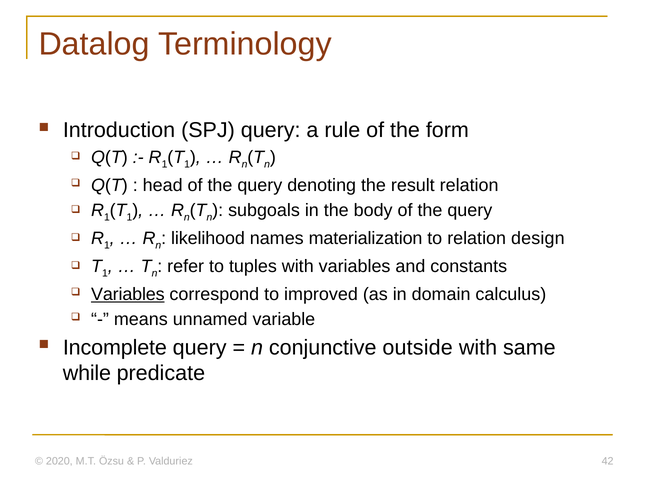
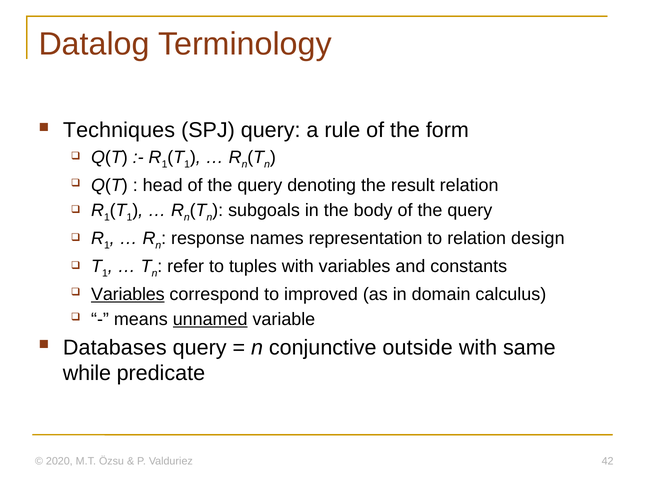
Introduction: Introduction -> Techniques (119, 131)
likelihood: likelihood -> response (208, 239)
materialization: materialization -> representation (366, 239)
unnamed underline: none -> present (210, 320)
Incomplete: Incomplete -> Databases (115, 348)
